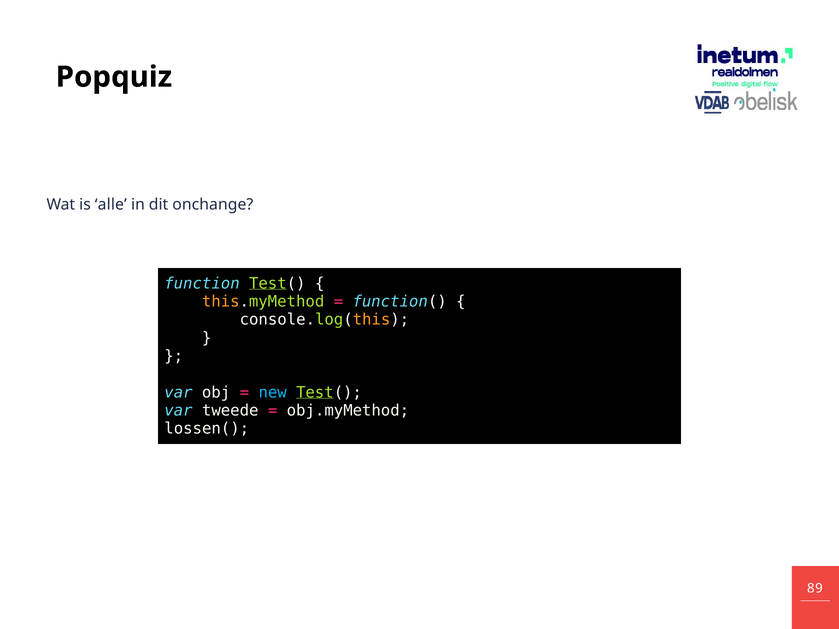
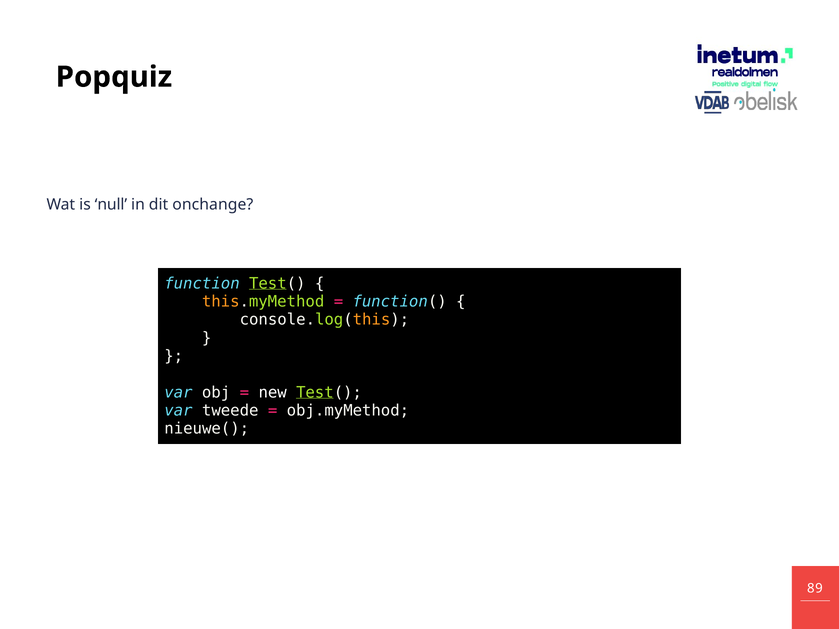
alle: alle -> null (111, 205)
new colour: light blue -> white (273, 393)
lossen(: lossen( -> nieuwe( (207, 429)
